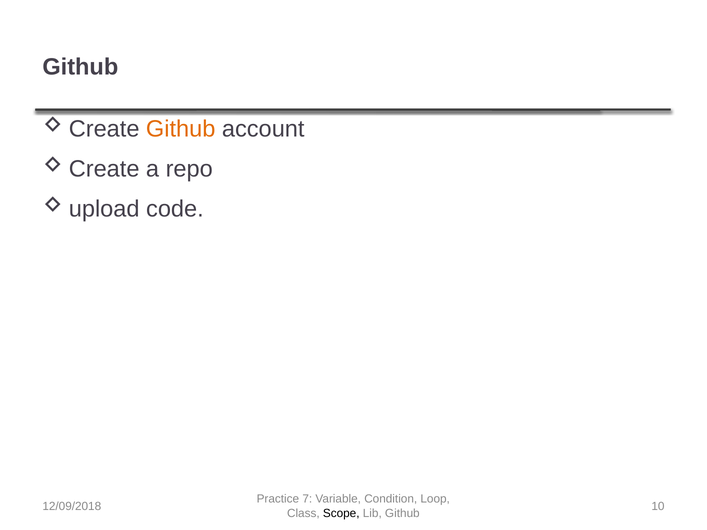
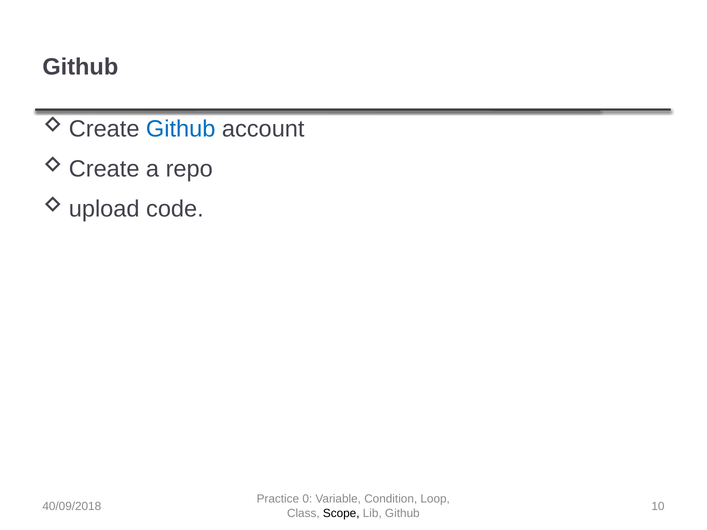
Github colour: orange -> blue (181, 129)
7: 7 -> 0 (307, 499)
12/09/2018: 12/09/2018 -> 40/09/2018 (72, 506)
